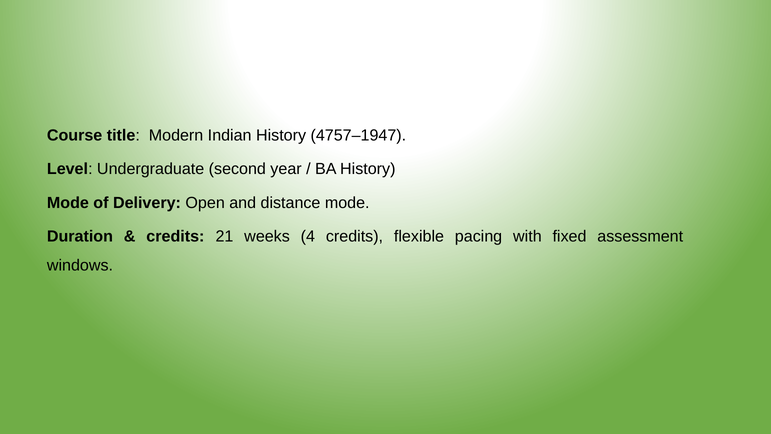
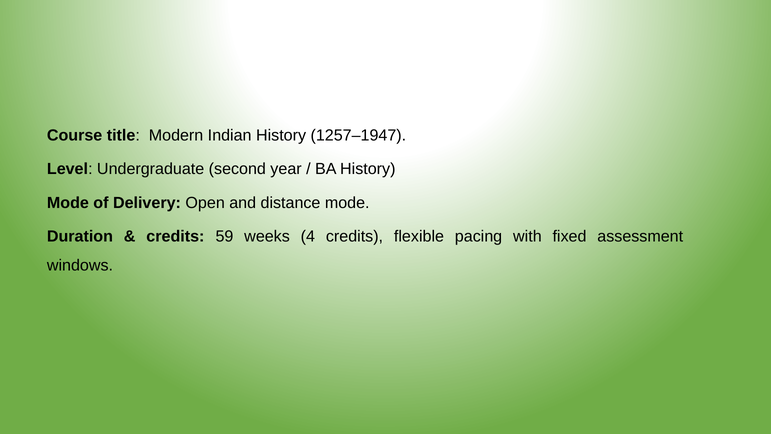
4757–1947: 4757–1947 -> 1257–1947 (358, 135)
21: 21 -> 59 (224, 236)
